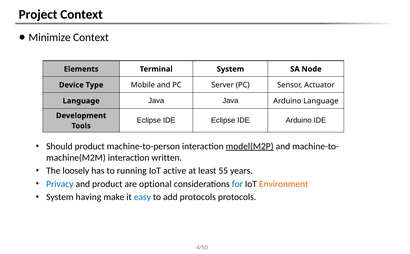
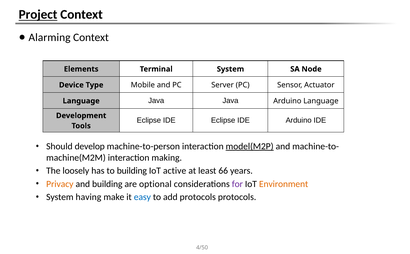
Project underline: none -> present (38, 15)
Minimize: Minimize -> Alarming (50, 37)
Should product: product -> develop (90, 147)
written: written -> making (167, 158)
to running: running -> building (132, 171)
55: 55 -> 66 (223, 171)
Privacy colour: blue -> orange (60, 184)
and product: product -> building (107, 184)
for colour: blue -> purple (237, 184)
